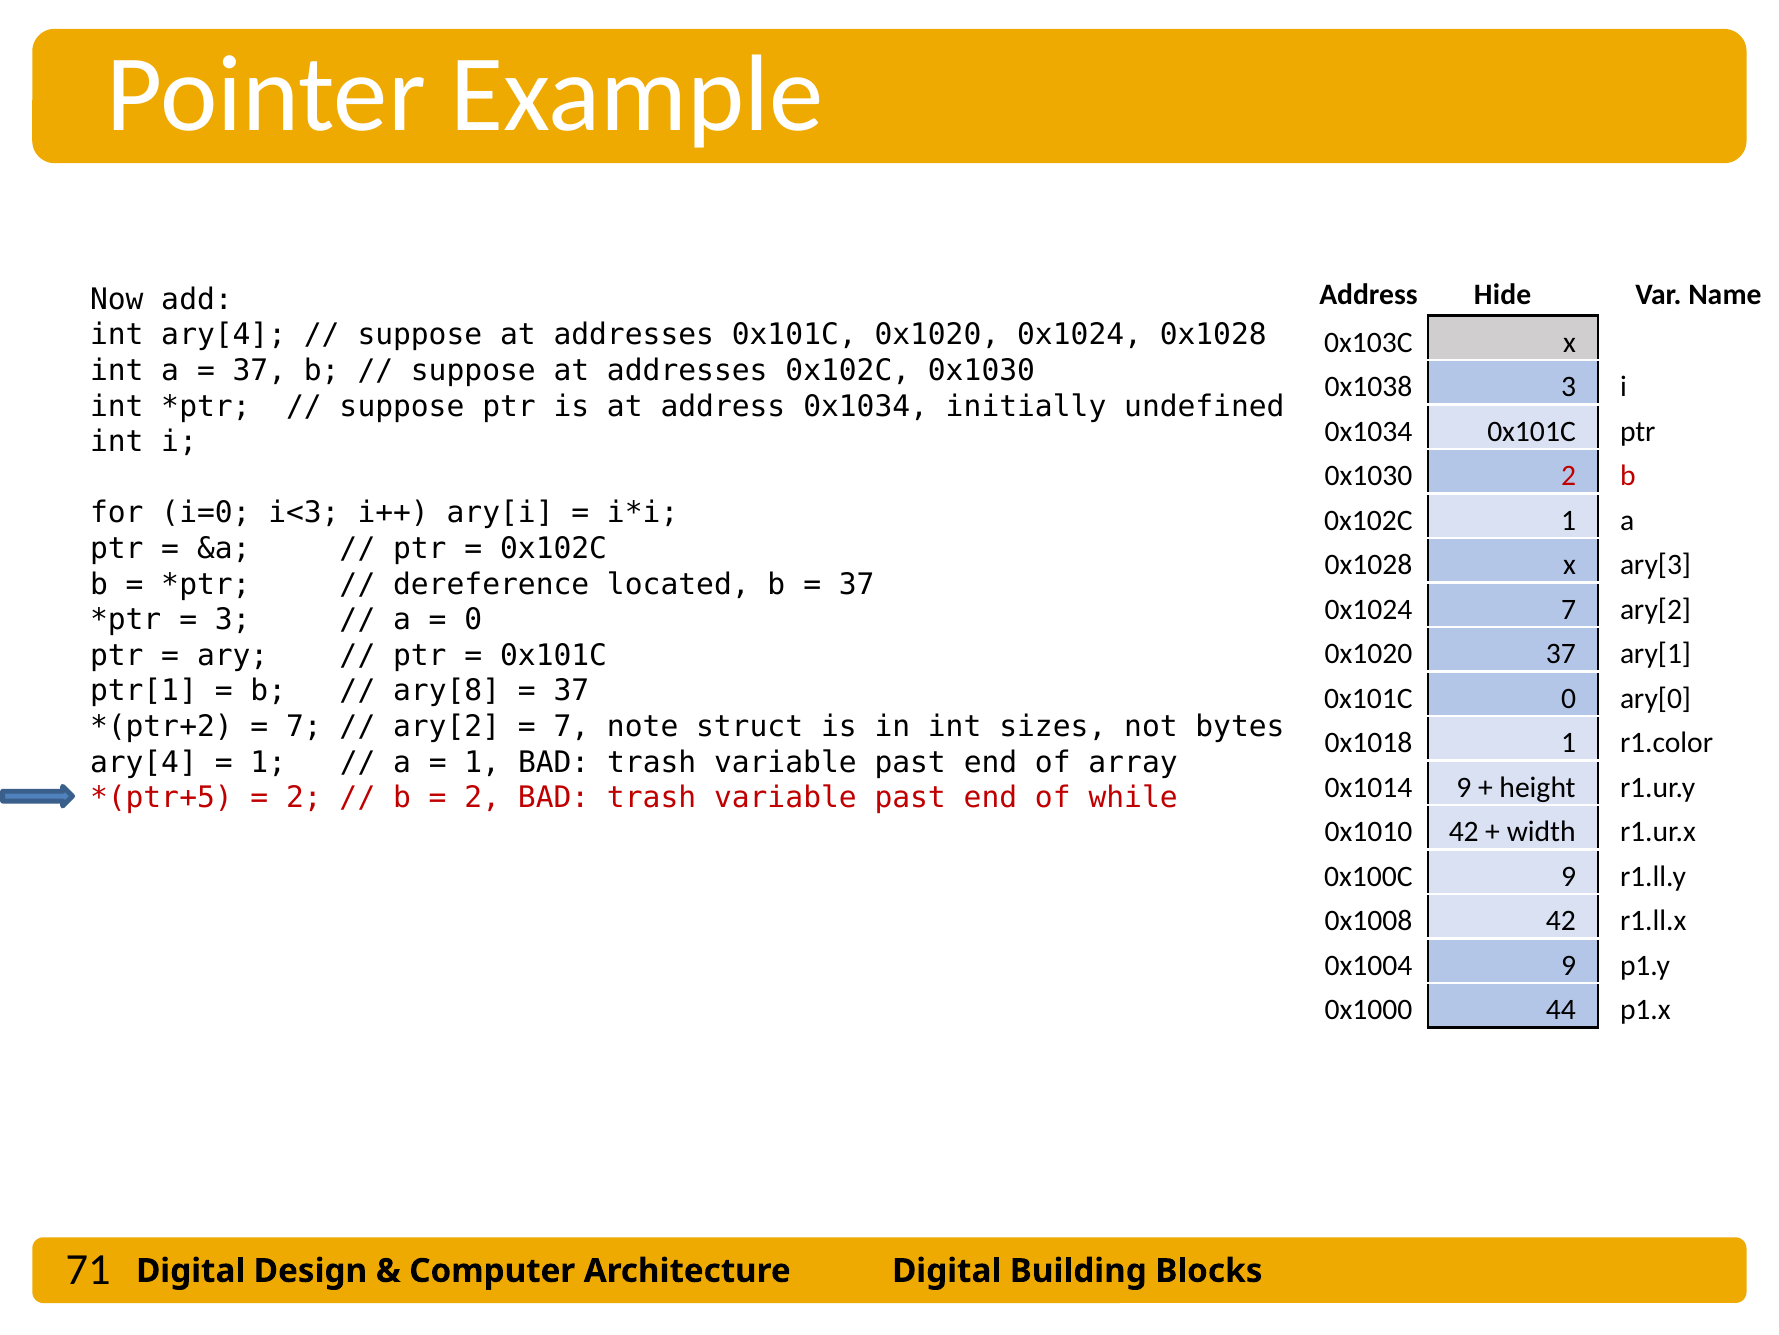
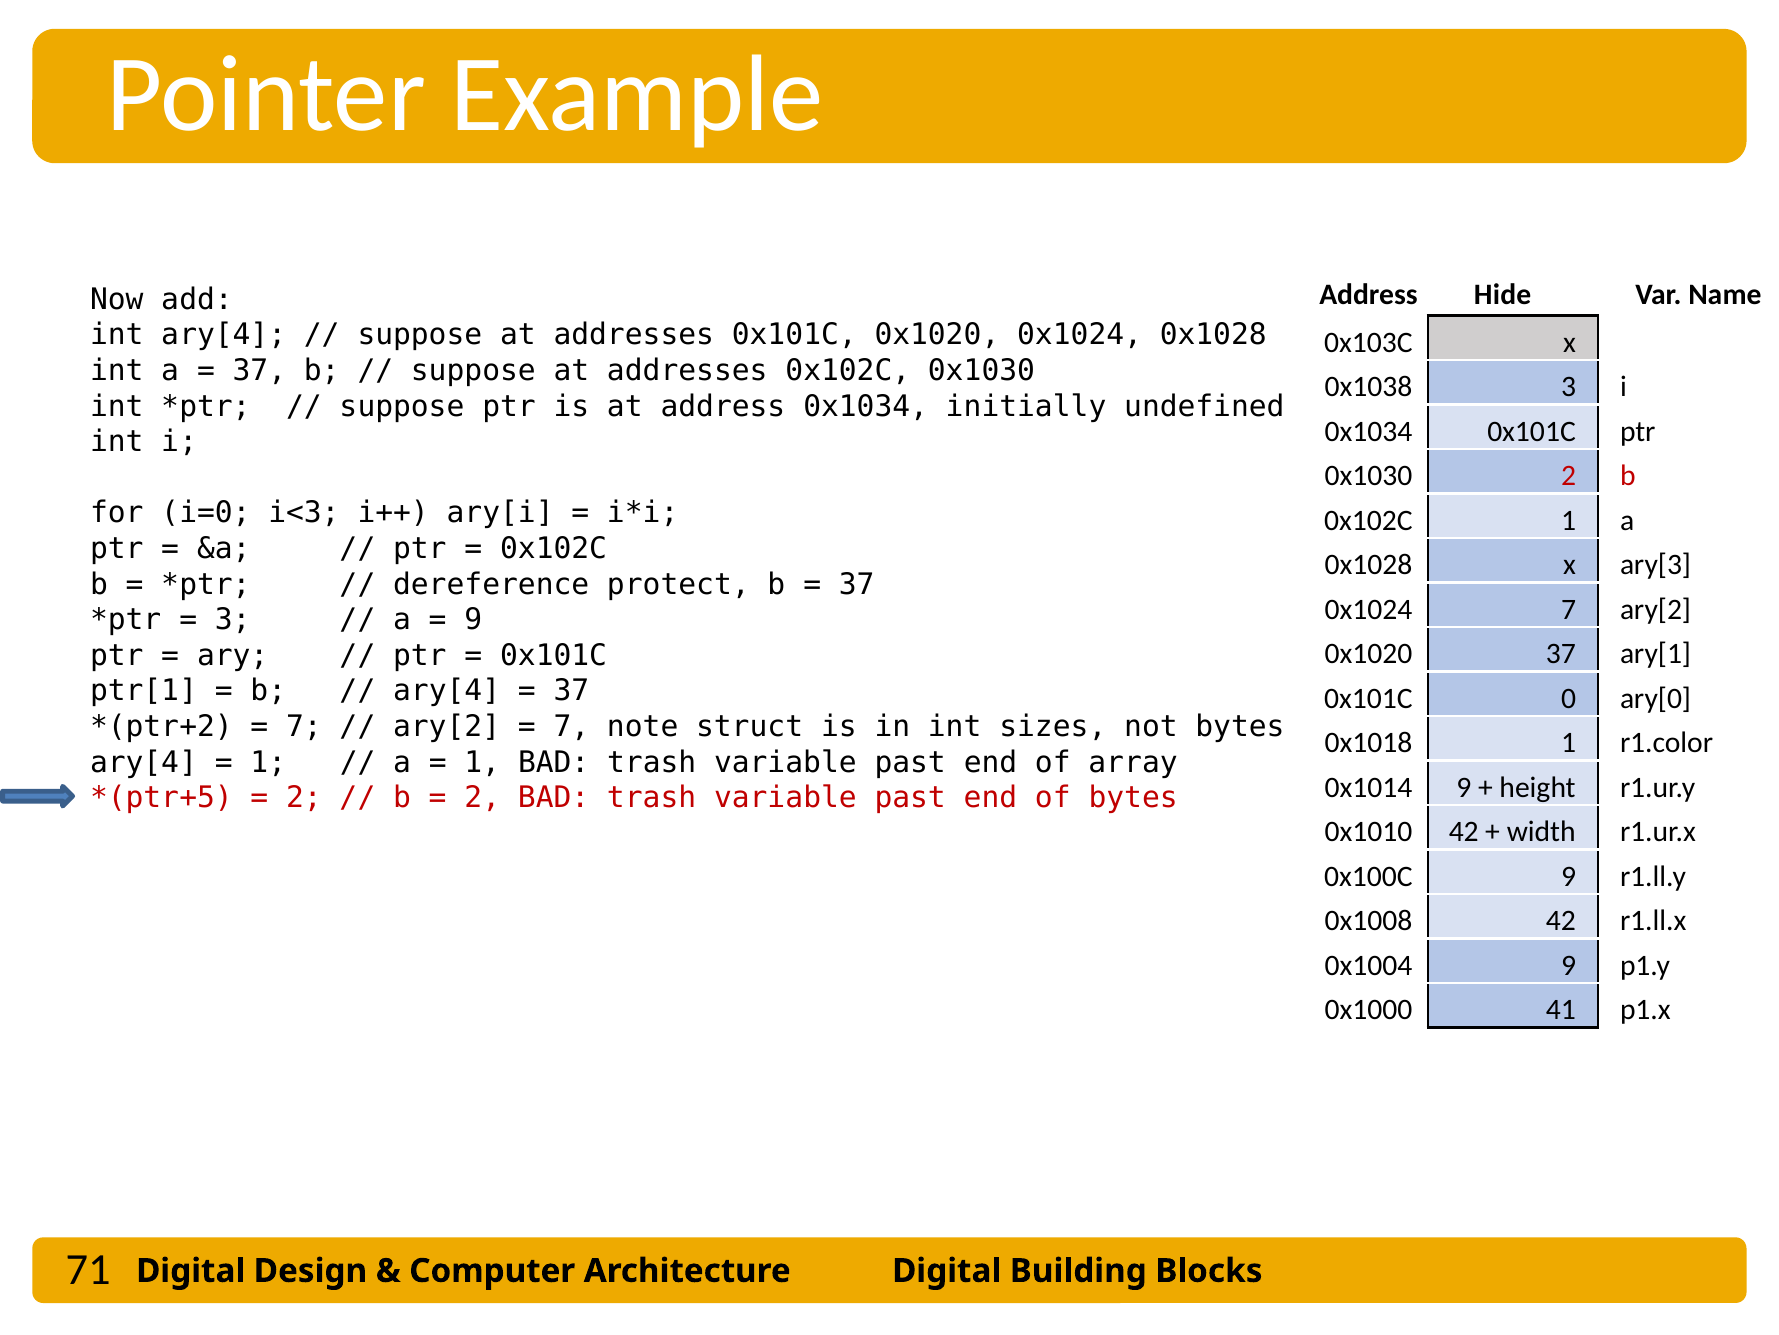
located: located -> protect (678, 584)
0: 0 -> 9 (473, 620)
ary[8: ary[8 -> ary[4 (447, 691)
of while: while -> bytes (1133, 797)
44: 44 -> 41 (1561, 1009)
